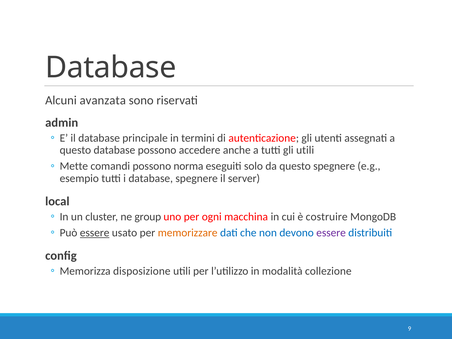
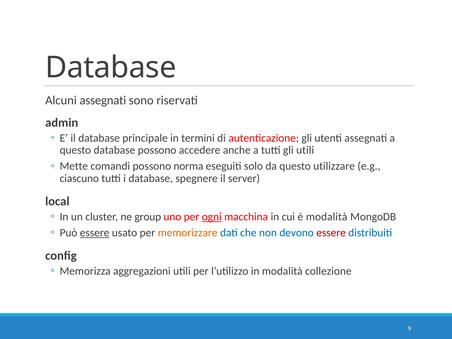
Alcuni avanzata: avanzata -> assegnati (103, 100)
questo spegnere: spegnere -> utilizzare (334, 166)
esempio: esempio -> ciascuno (79, 178)
ogni underline: none -> present (212, 217)
è costruire: costruire -> modalità (327, 217)
essere colour: purple -> red (331, 233)
disposizione: disposizione -> aggregazioni (142, 271)
